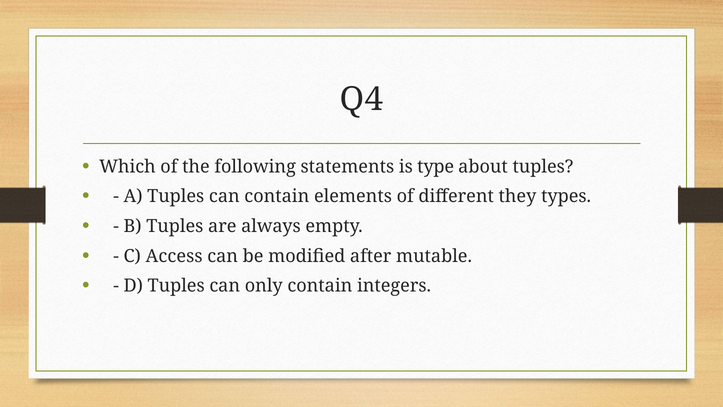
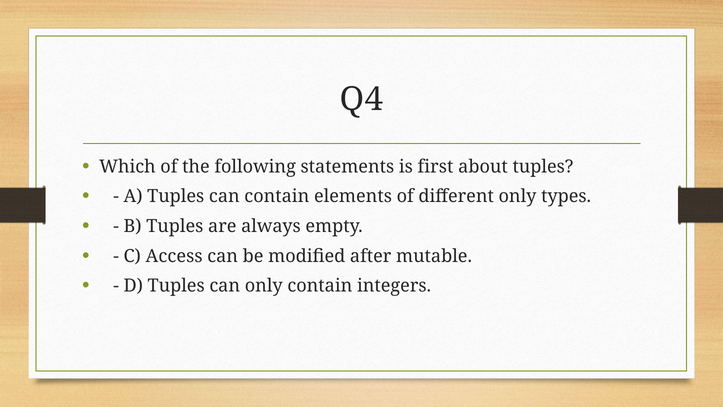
type: type -> first (436, 166)
different they: they -> only (518, 196)
